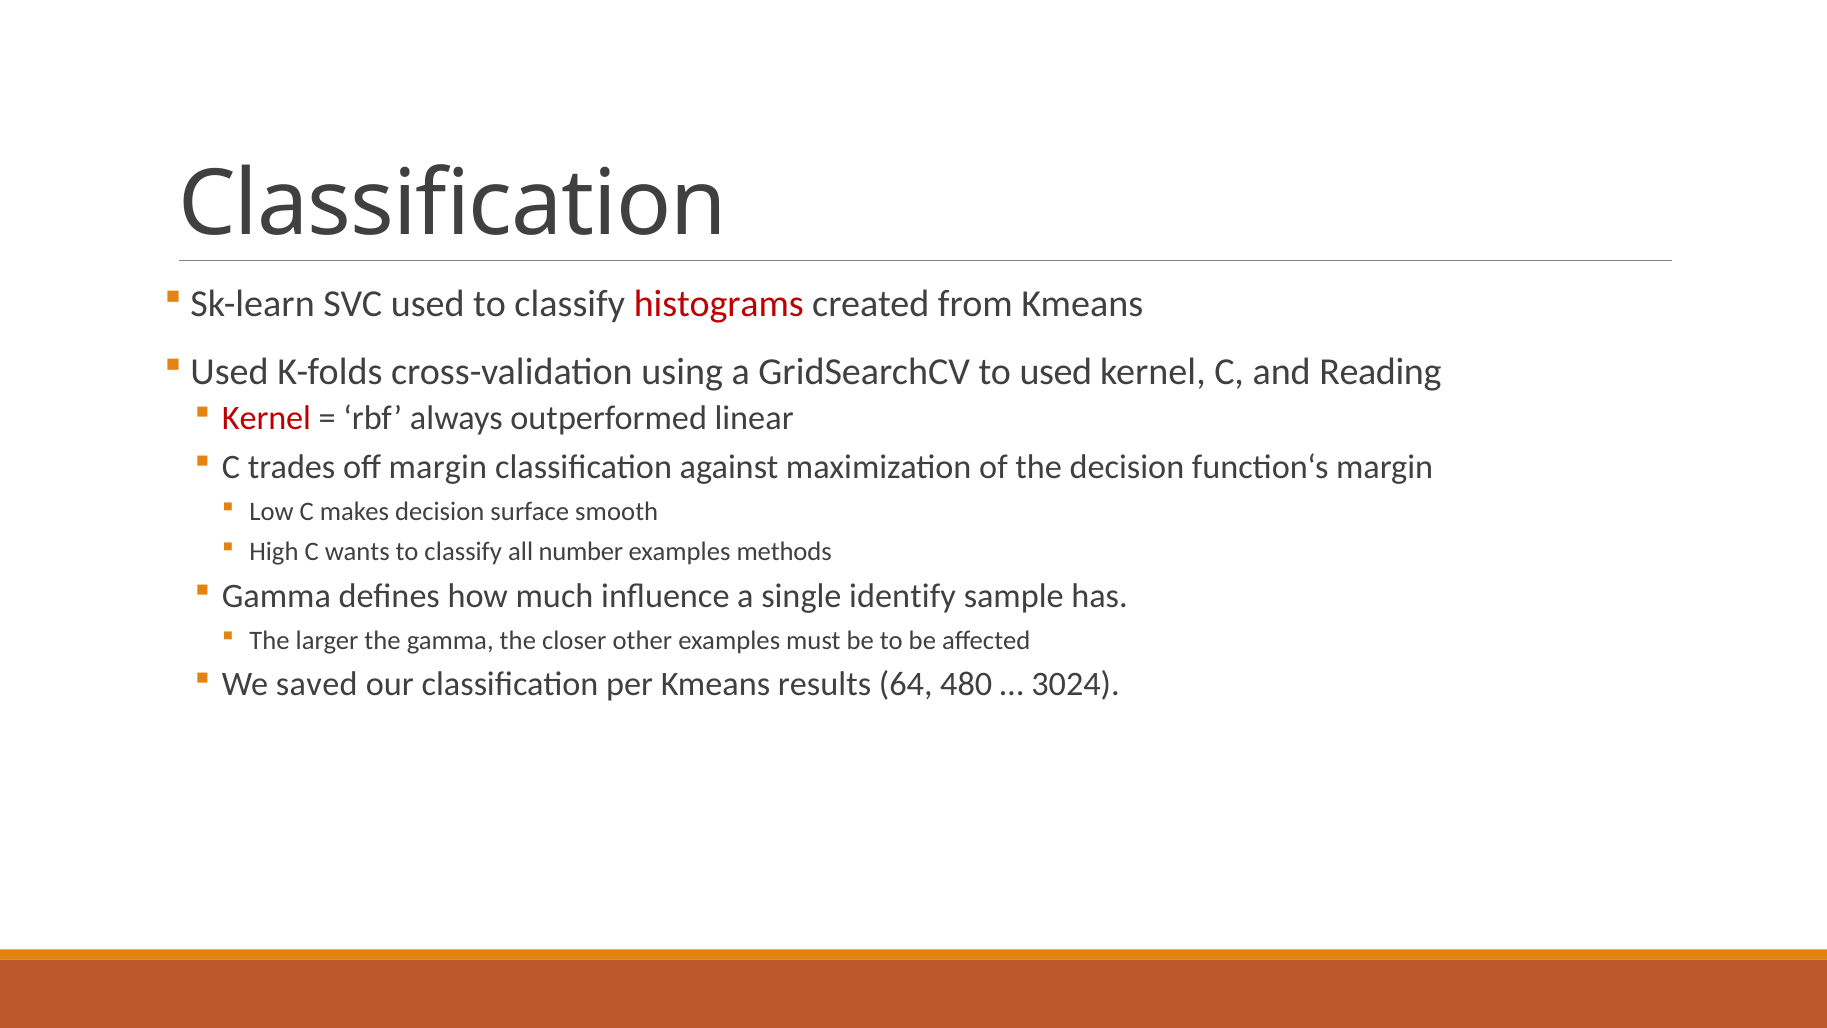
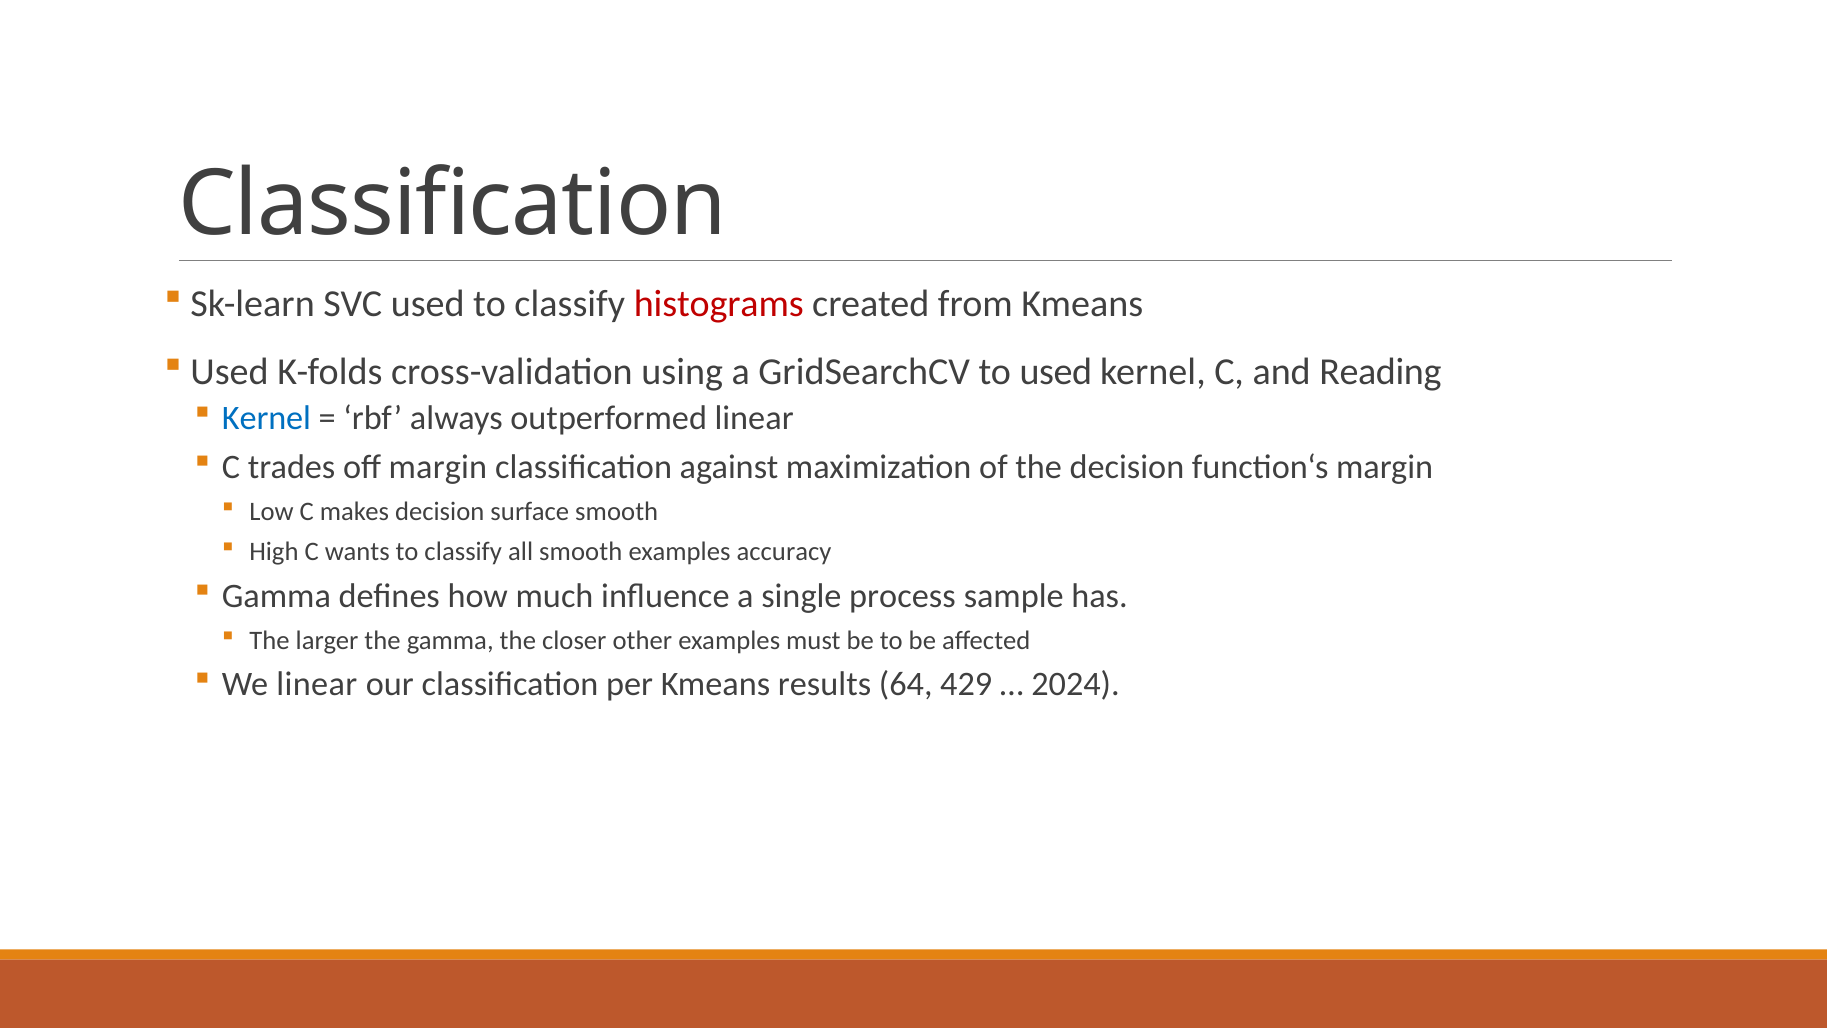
Kernel colour: red -> blue (266, 418)
all number: number -> smooth (581, 551)
methods: methods -> accuracy (784, 551)
identify: identify -> process (902, 596)
We saved: saved -> linear (317, 684)
480: 480 -> 429 (966, 684)
3024: 3024 -> 2024 (1076, 684)
